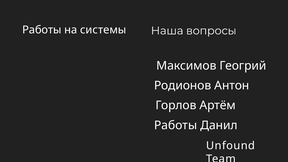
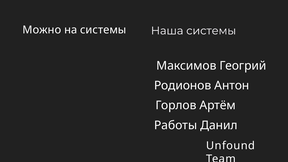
Работы: Работы -> Можно (42, 30)
Наша вопросы: вопросы -> системы (211, 31)
